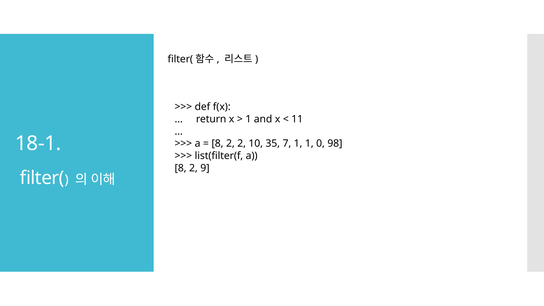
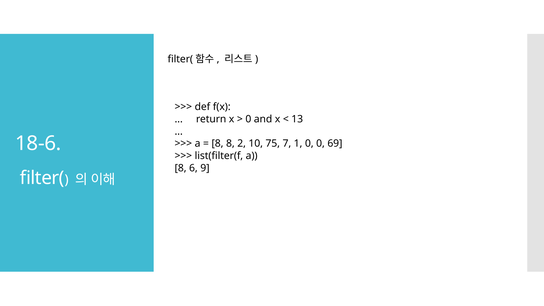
1: 1 -> 0 (248, 119)
11: 11 -> 13 (297, 119)
18-1: 18-1 -> 18-6 (38, 144)
2: 2 -> 8 (230, 144)
35: 35 -> 75 (273, 144)
1 1: 1 -> 0 (309, 144)
98: 98 -> 69 (335, 144)
2: 2 -> 6 (193, 168)
